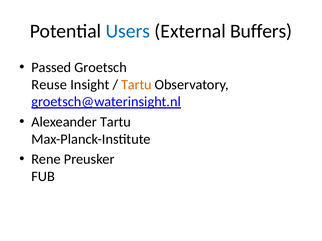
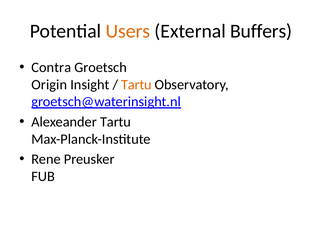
Users colour: blue -> orange (128, 31)
Passed: Passed -> Contra (51, 68)
Reuse: Reuse -> Origin (49, 85)
